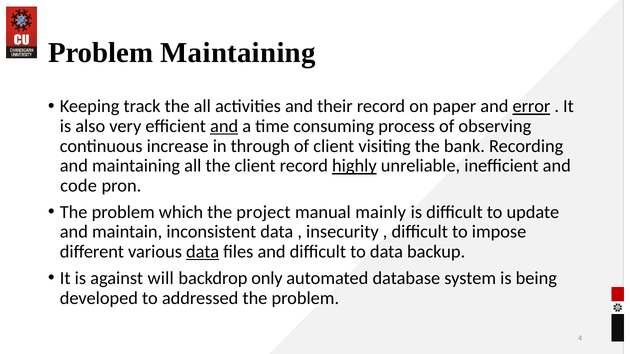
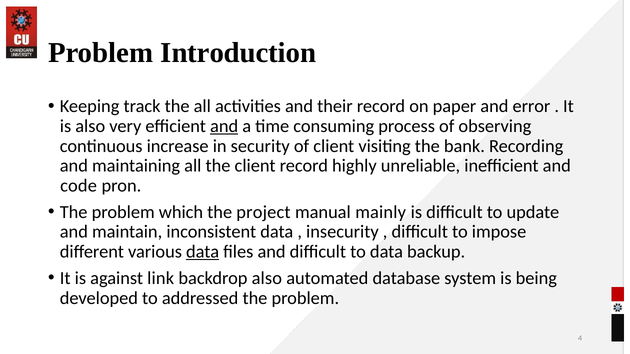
Problem Maintaining: Maintaining -> Introduction (238, 53)
error underline: present -> none (531, 107)
through: through -> security (260, 146)
highly underline: present -> none (354, 166)
will: will -> link (161, 278)
backdrop only: only -> also (267, 278)
